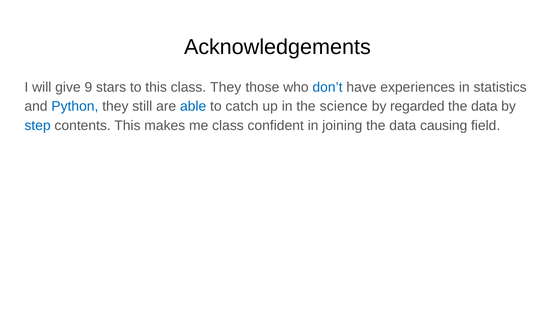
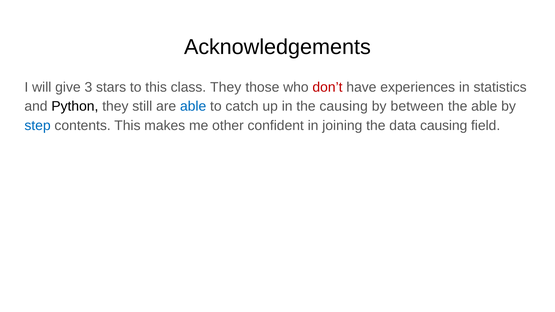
9: 9 -> 3 (88, 87)
don’t colour: blue -> red (327, 87)
Python colour: blue -> black (75, 106)
the science: science -> causing (344, 106)
regarded: regarded -> between (417, 106)
data: data -> able (484, 106)
me class: class -> other (228, 126)
